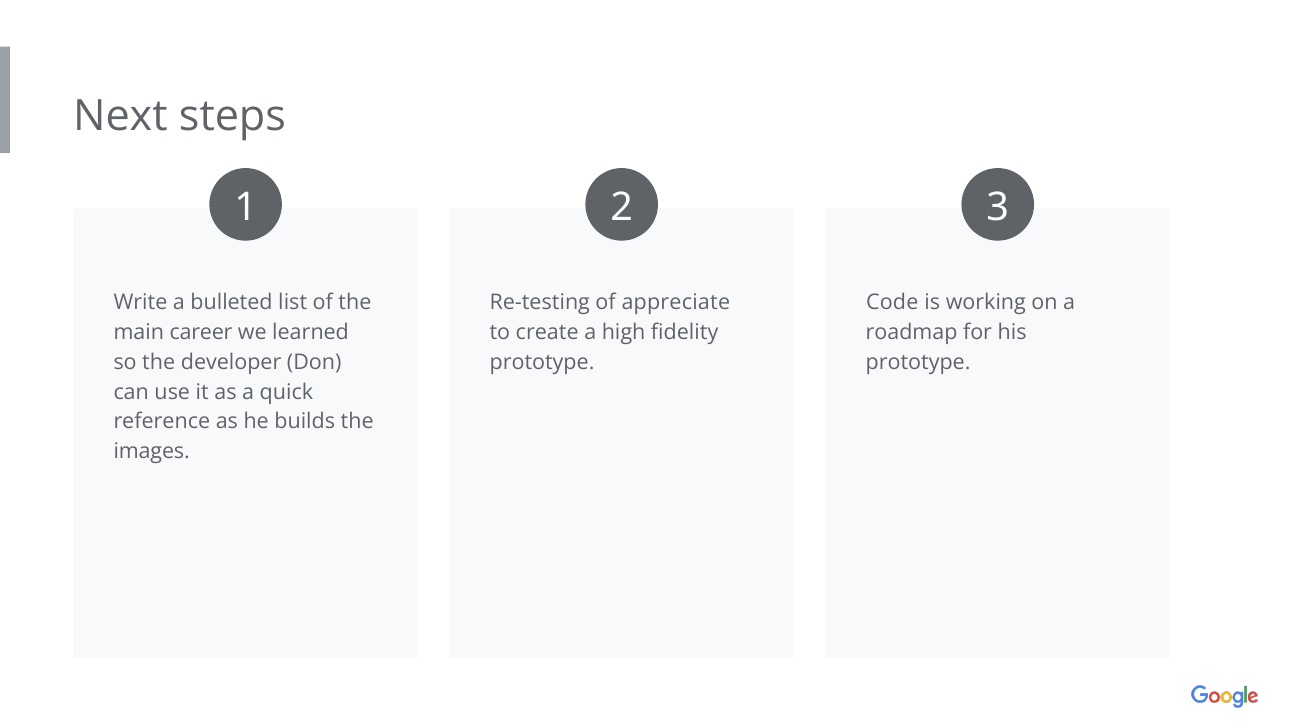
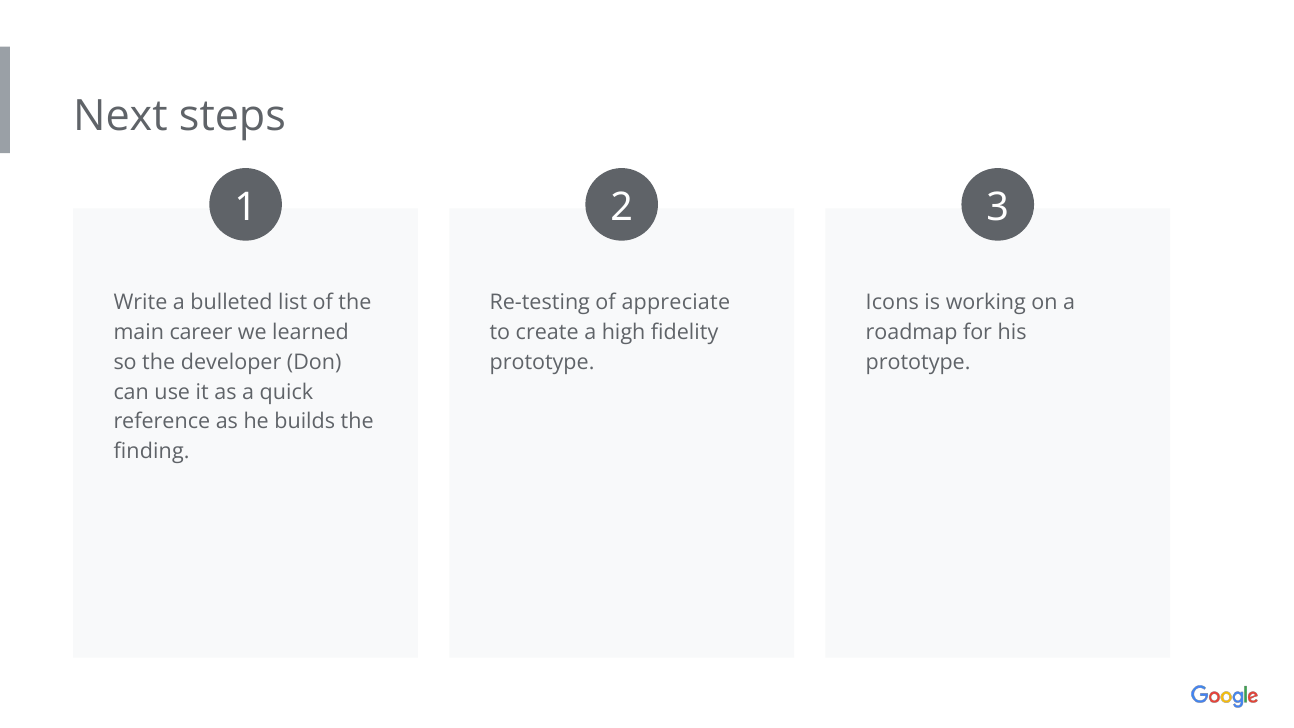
Code: Code -> Icons (892, 303)
images: images -> finding (152, 451)
